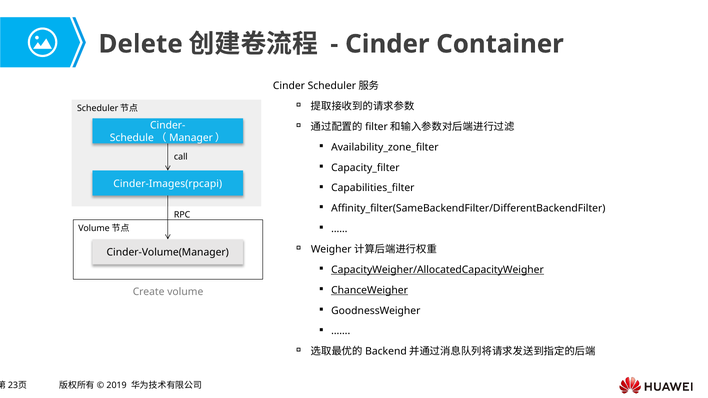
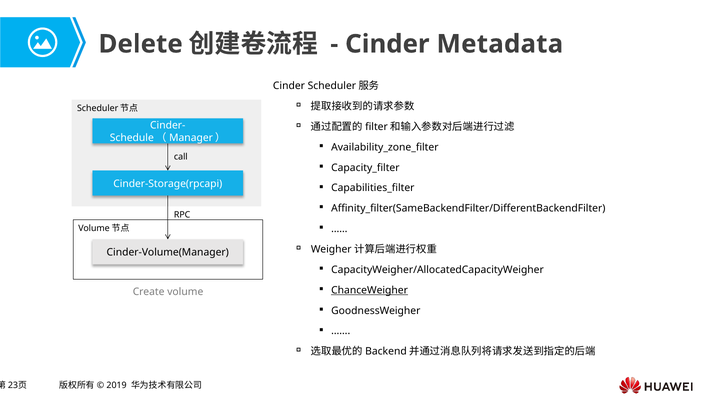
Container: Container -> Metadata (500, 44)
Cinder-Images(rpcapi: Cinder-Images(rpcapi -> Cinder-Storage(rpcapi (168, 184)
CapacityWeigher/AllocatedCapacityWeigher underline: present -> none (438, 270)
